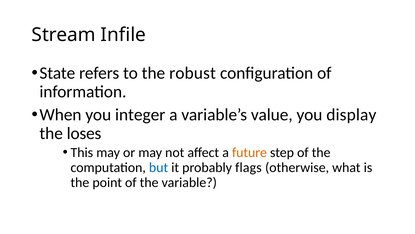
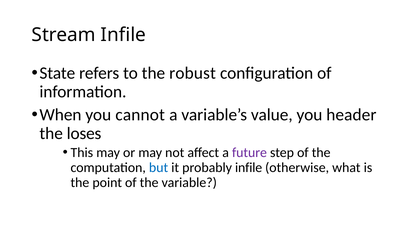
integer: integer -> cannot (140, 115)
display: display -> header (351, 115)
future colour: orange -> purple (249, 152)
probably flags: flags -> infile (249, 167)
